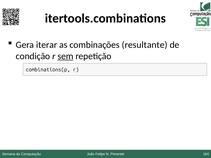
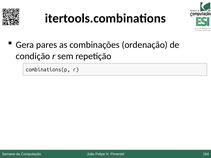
iterar: iterar -> pares (47, 45)
resultante: resultante -> ordenação (145, 45)
sem underline: present -> none (65, 56)
